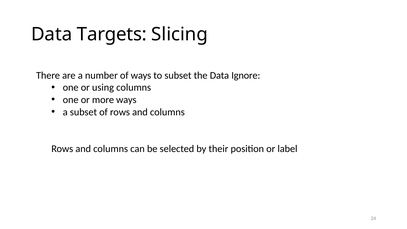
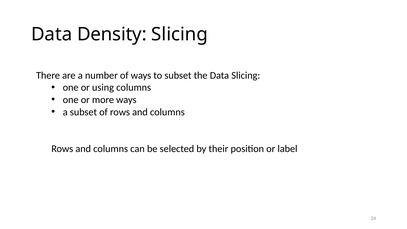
Targets: Targets -> Density (112, 34)
Data Ignore: Ignore -> Slicing (246, 75)
